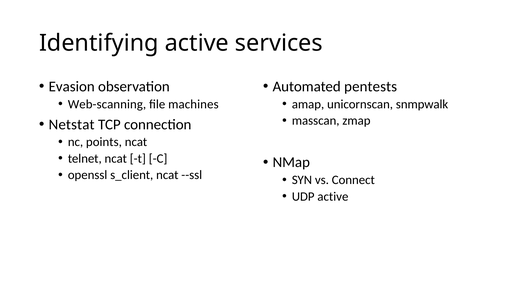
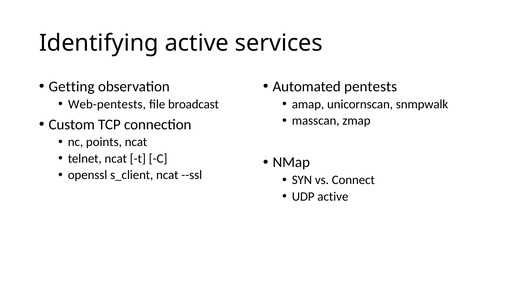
Evasion: Evasion -> Getting (72, 87)
Web-scanning: Web-scanning -> Web-pentests (107, 104)
machines: machines -> broadcast (194, 104)
Netstat: Netstat -> Custom (72, 124)
